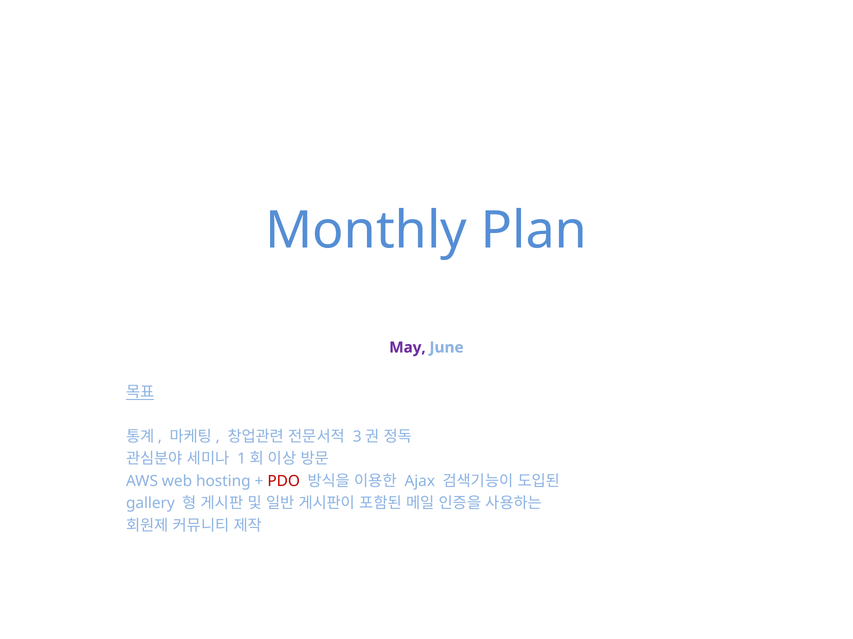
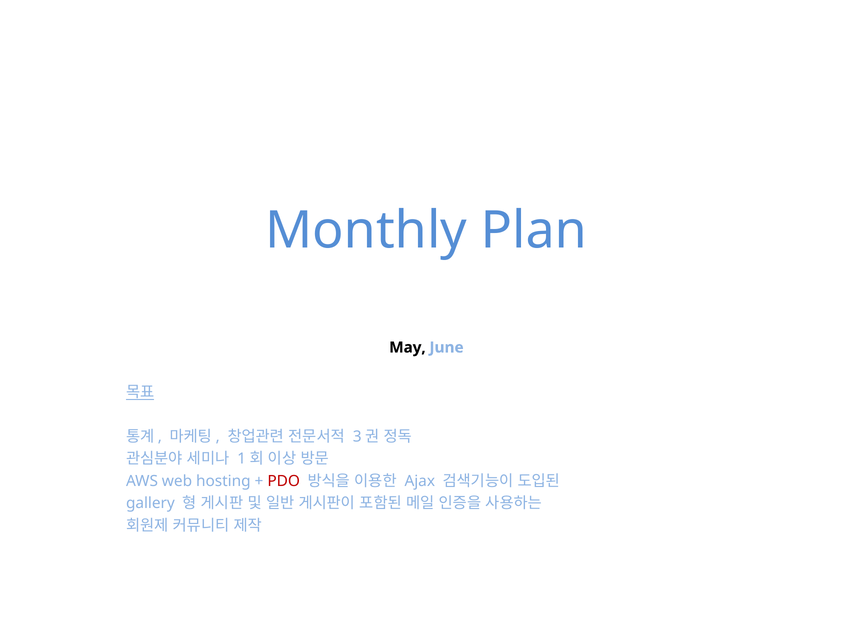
May colour: purple -> black (407, 348)
